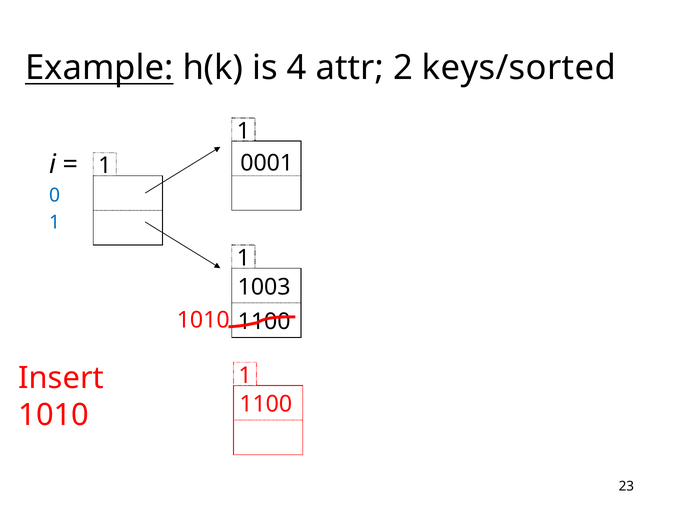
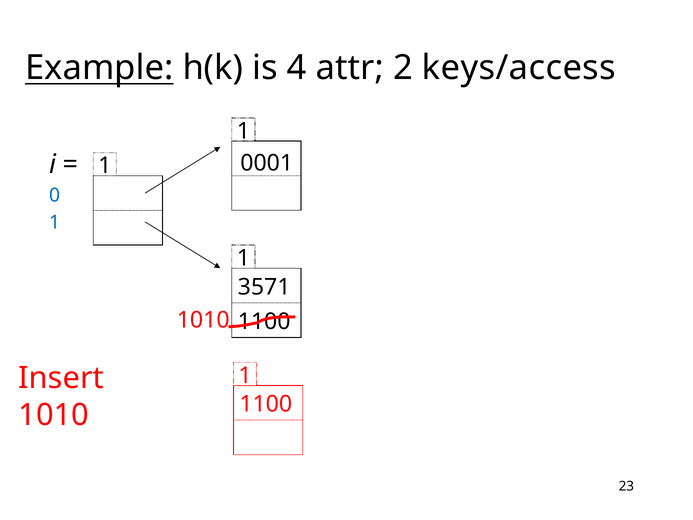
keys/sorted: keys/sorted -> keys/access (519, 68)
1003: 1003 -> 3571 (264, 287)
